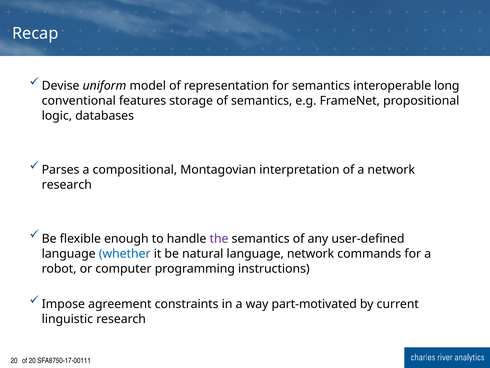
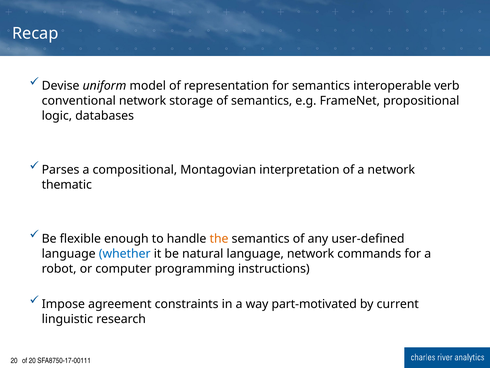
long: long -> verb (447, 86)
conventional features: features -> network (143, 101)
research: research -> thematic (67, 185)
the colour: purple -> orange (219, 238)
